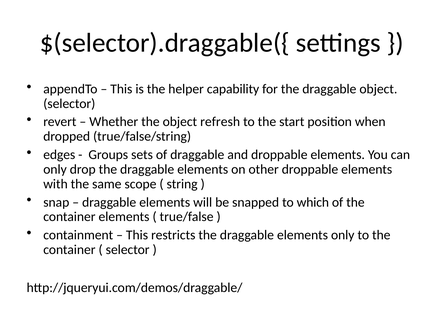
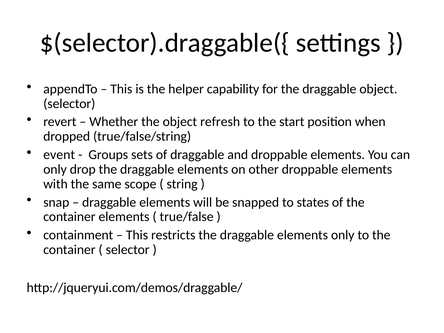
edges: edges -> event (59, 155)
which: which -> states (313, 202)
